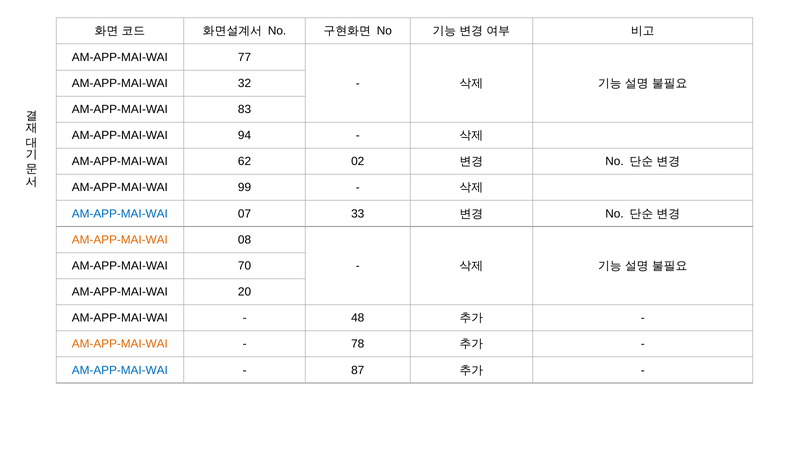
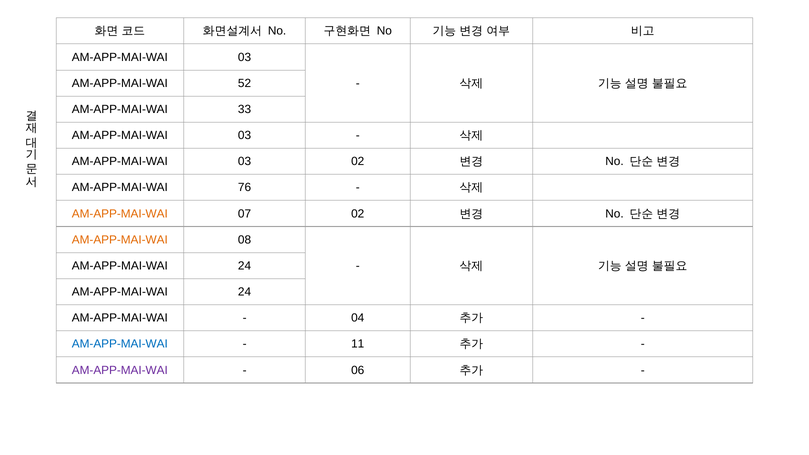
77: 77 -> 03 (245, 57)
32: 32 -> 52 (245, 83)
83: 83 -> 33 (245, 109)
94: 94 -> 03 (245, 135)
62: 62 -> 03 (245, 162)
99: 99 -> 76 (245, 188)
AM-APP-MAI-WAI colour: blue -> orange (120, 214)
07 33: 33 -> 02 (358, 214)
70: 70 -> 24 (245, 266)
20: 20 -> 24 (245, 292)
48: 48 -> 04 (358, 318)
AM-APP-MAI-WAI colour: orange -> blue (120, 344)
78: 78 -> 11 (358, 344)
AM-APP-MAI-WAI colour: blue -> purple (120, 370)
87: 87 -> 06 (358, 370)
